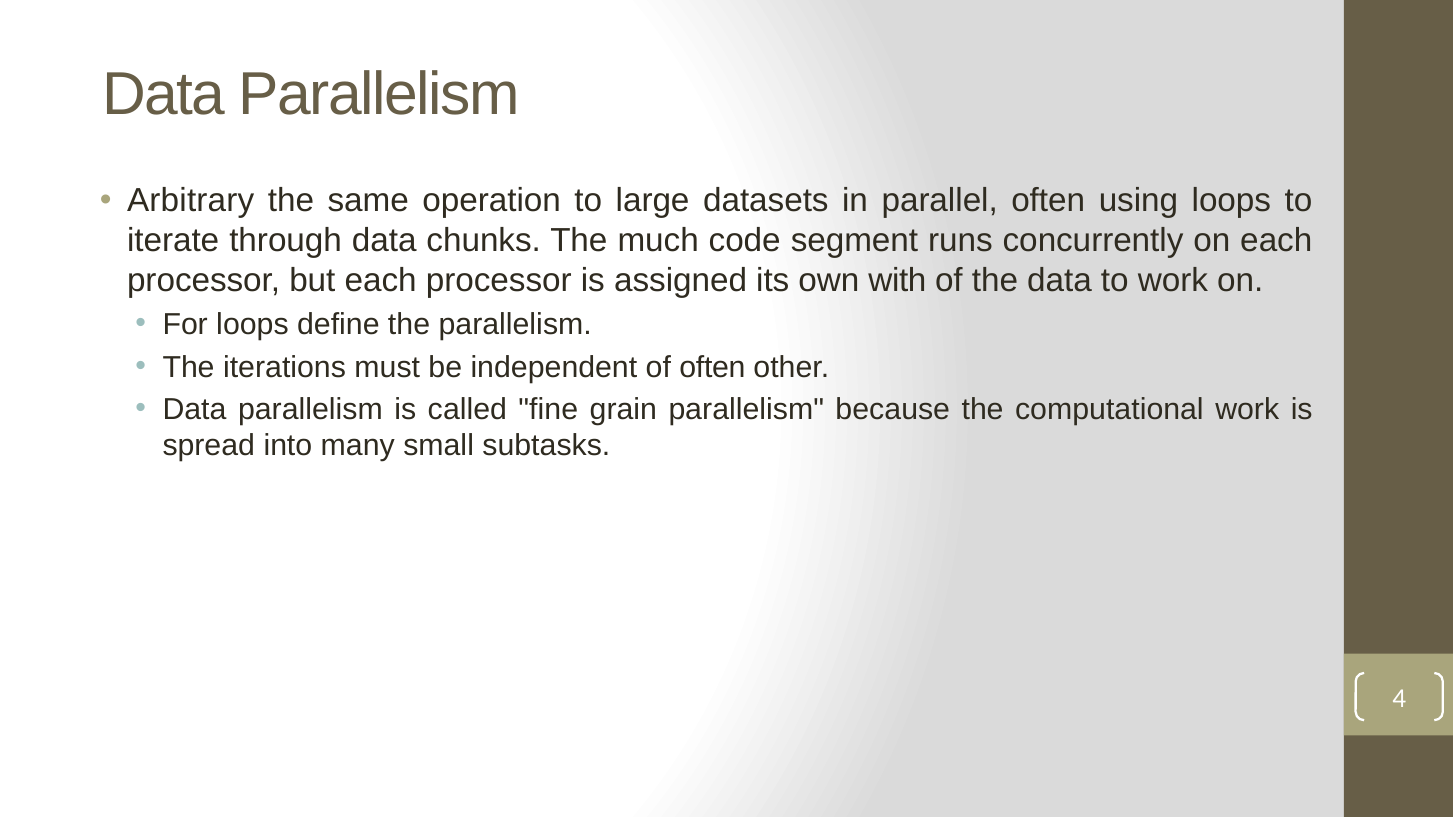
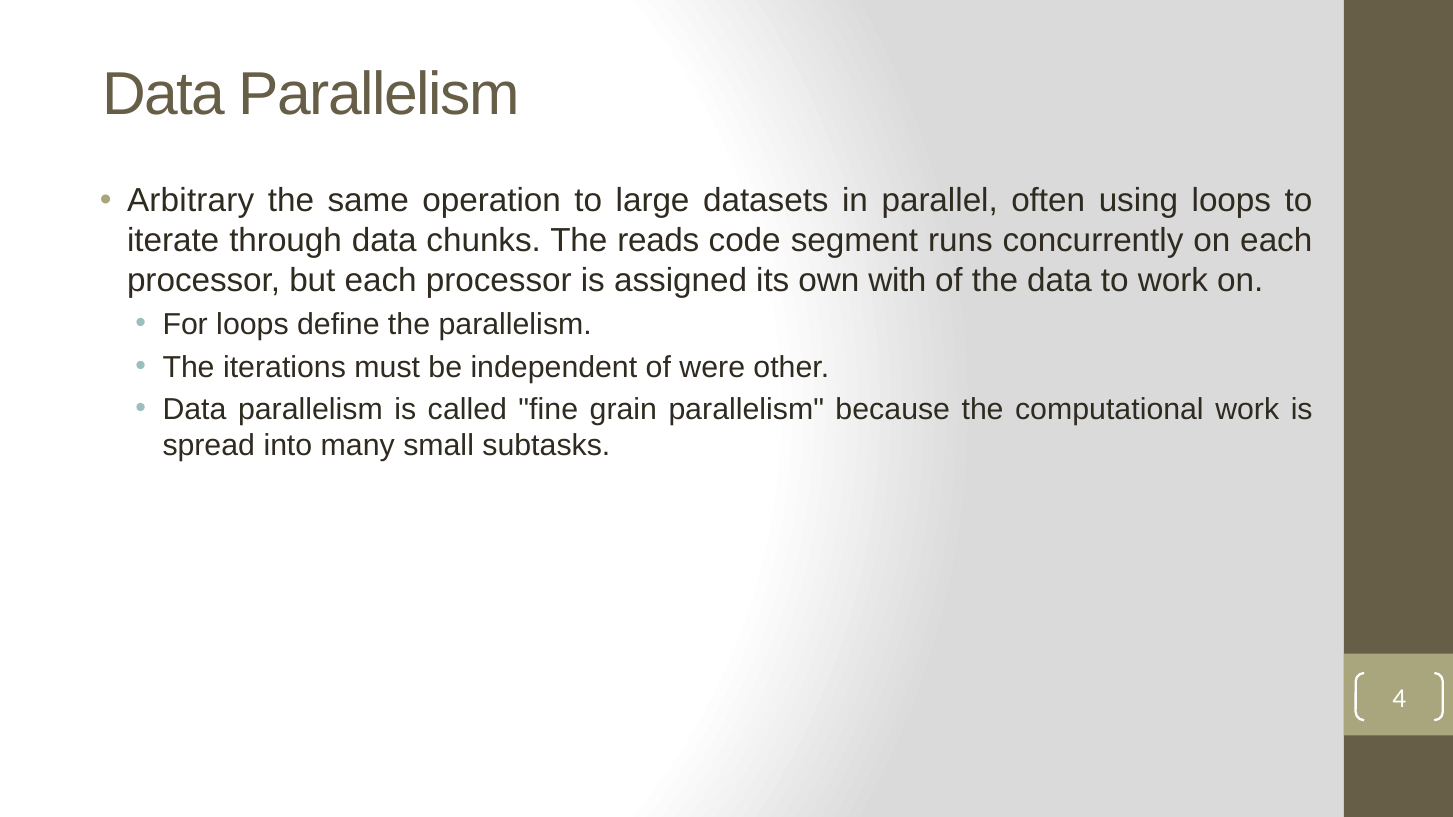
much: much -> reads (658, 241)
of often: often -> were (712, 367)
